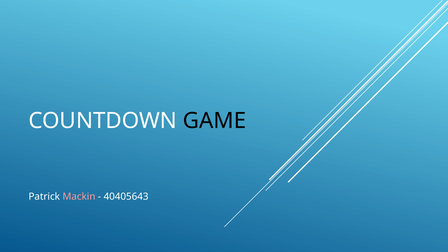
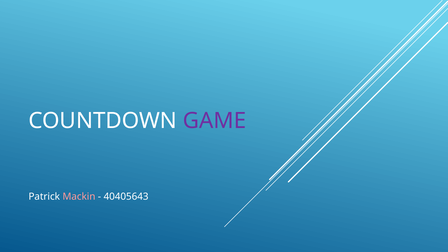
GAME colour: black -> purple (214, 121)
